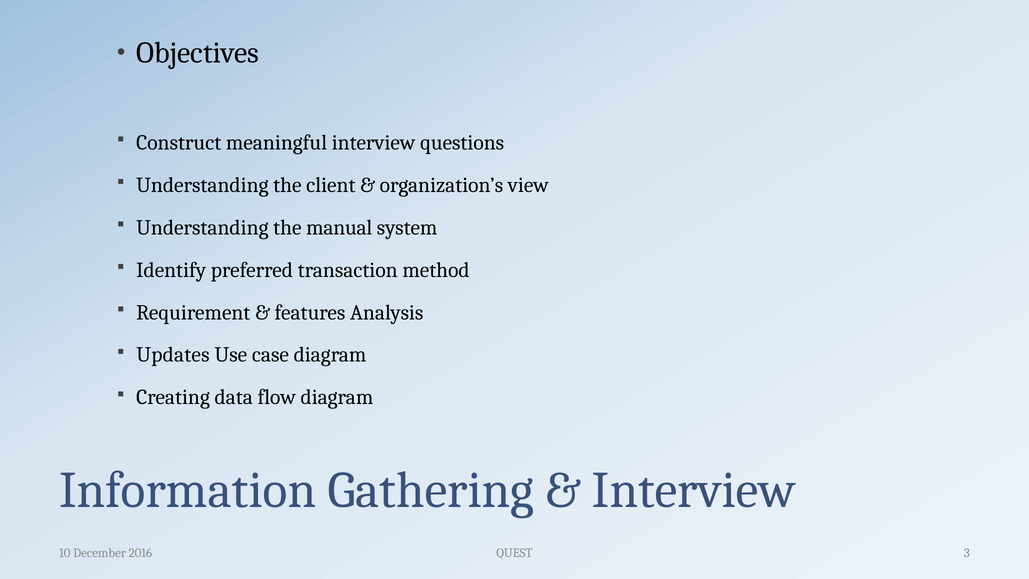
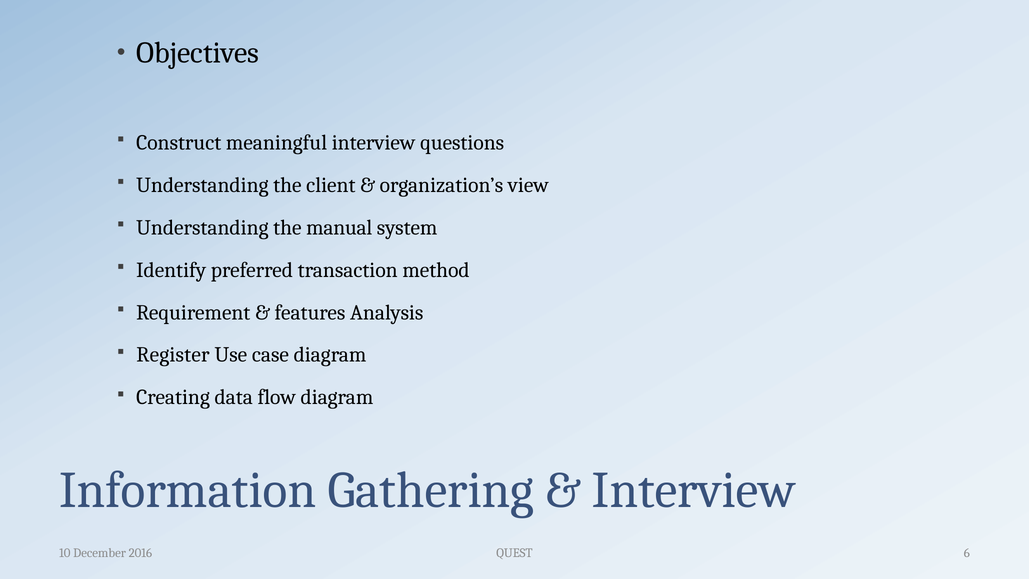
Updates: Updates -> Register (173, 355)
3: 3 -> 6 (967, 553)
